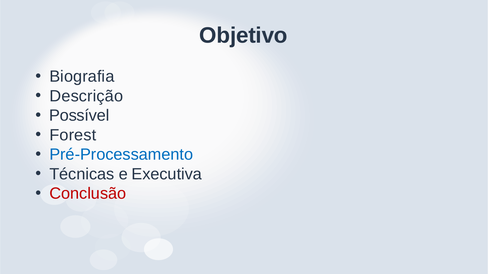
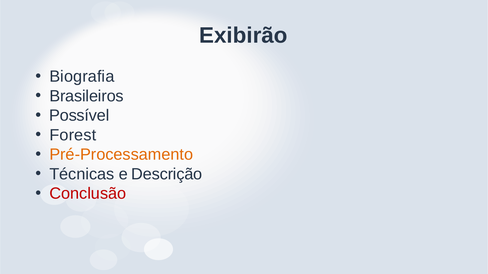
Objetivo: Objetivo -> Exibirão (243, 35)
Descrição: Descrição -> Brasileiros (87, 96)
Pré-Processamento colour: blue -> orange (121, 155)
Executiva: Executiva -> Descrição (167, 174)
